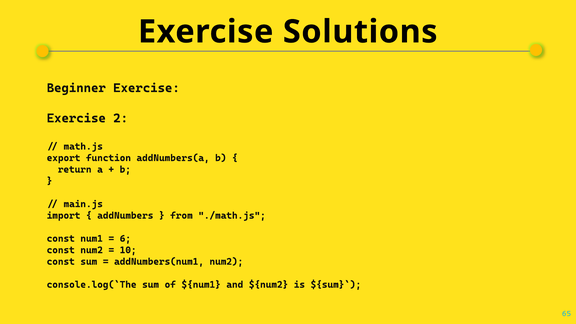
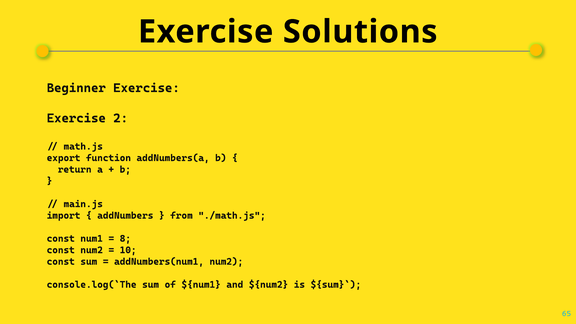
6: 6 -> 8 (125, 238)
